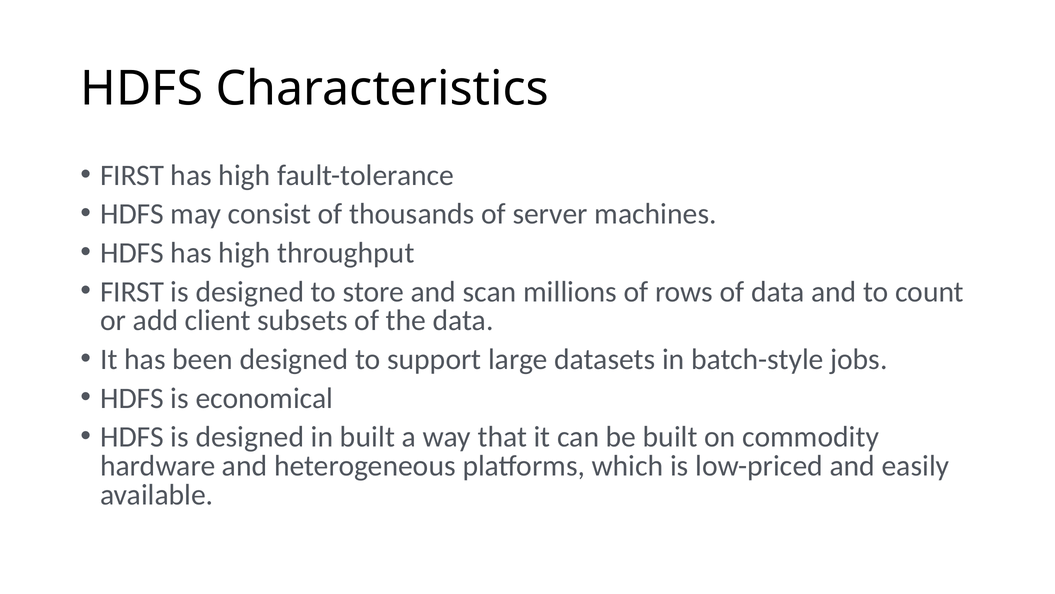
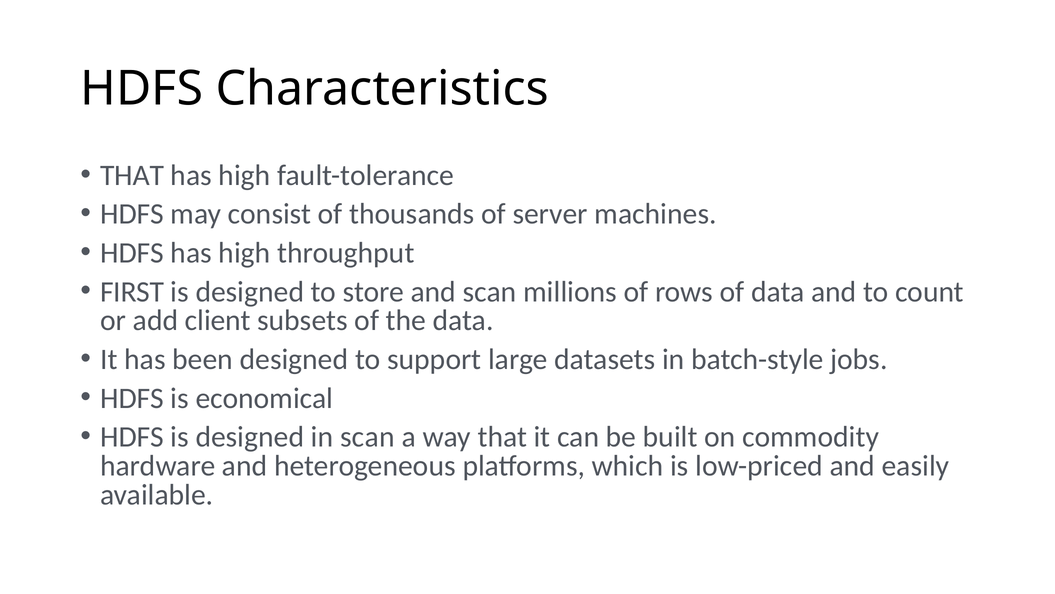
FIRST: FIRST -> THAT (132, 175)
in built: built -> scan (367, 437)
